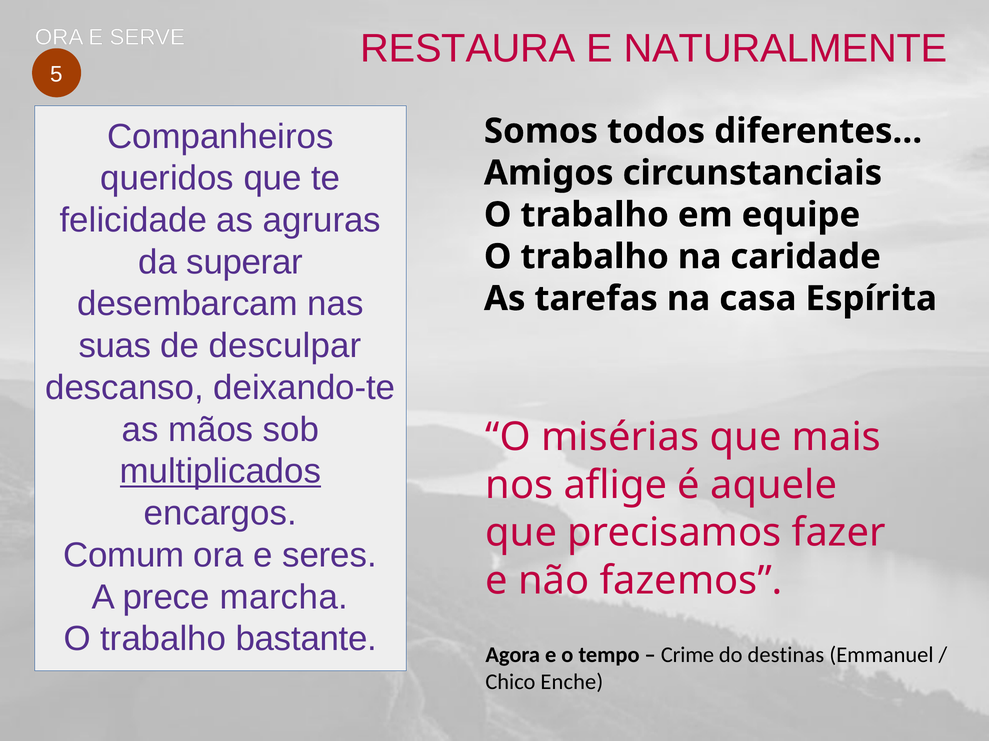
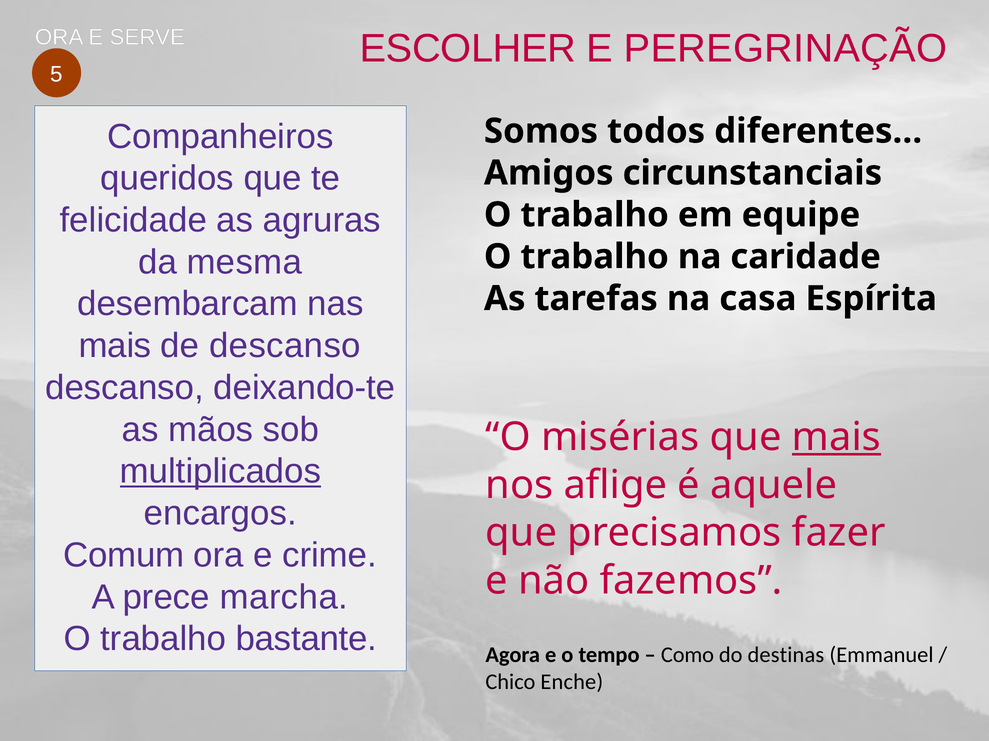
RESTAURA: RESTAURA -> ESCOLHER (468, 49)
NATURALMENTE: NATURALMENTE -> PEREGRINAÇÃO (785, 49)
superar: superar -> mesma (244, 262)
suas: suas -> mais (115, 346)
de desculpar: desculpar -> descanso (285, 346)
mais underline: none -> present (836, 437)
seres: seres -> crime (330, 555)
Crime: Crime -> Como (688, 655)
